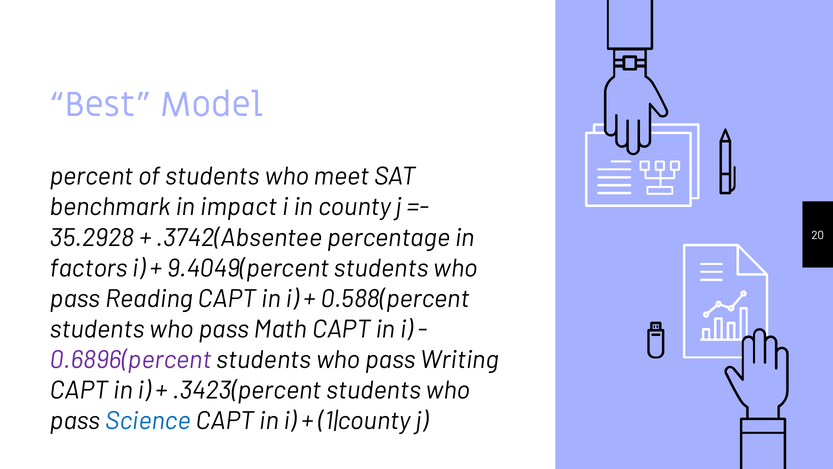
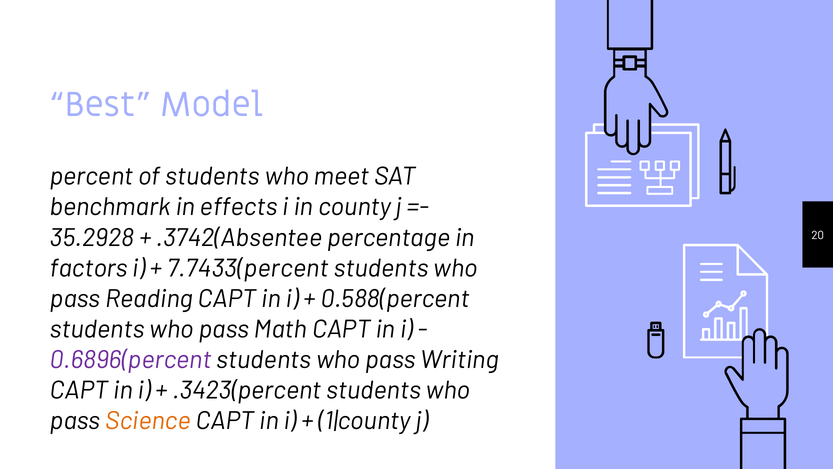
impact: impact -> effects (239, 207)
9.4049(percent: 9.4049(percent -> 7.7433(percent (248, 268)
Science colour: blue -> orange (148, 421)
